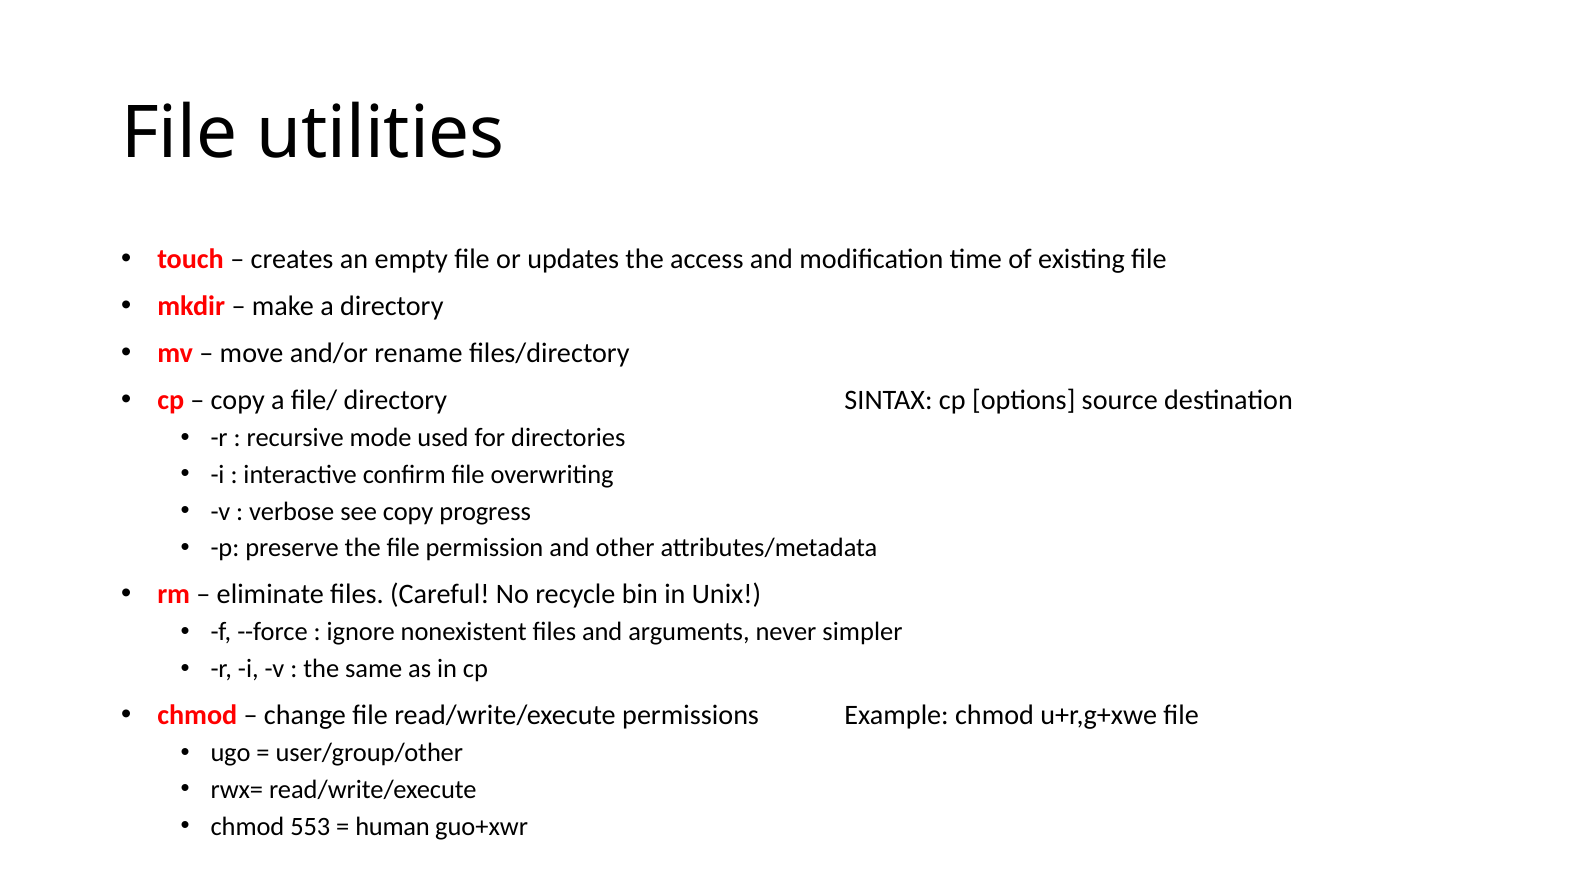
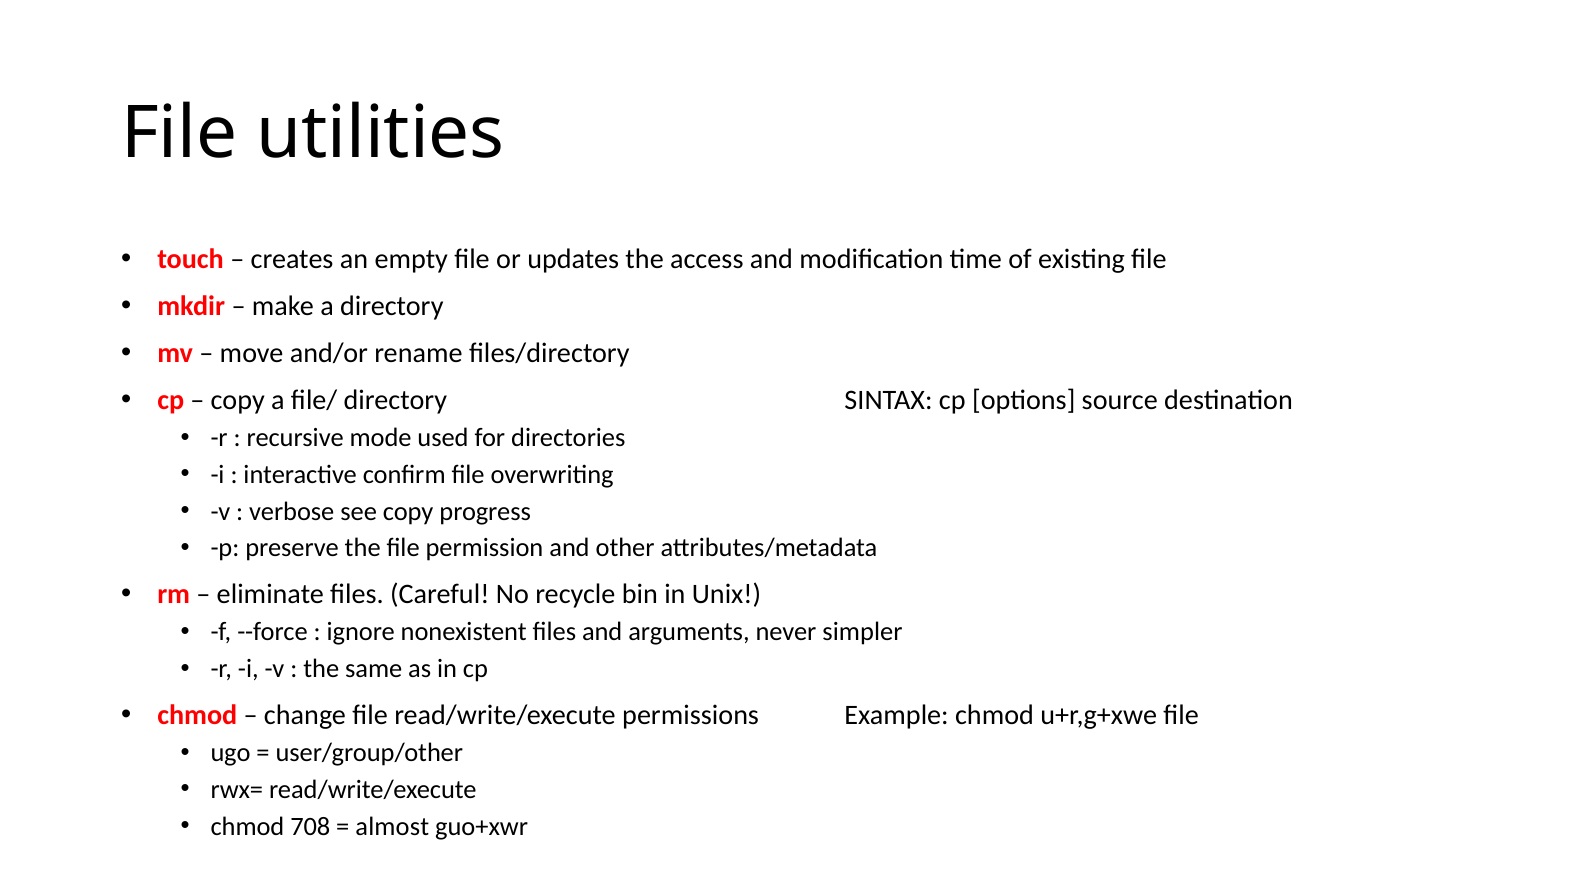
553: 553 -> 708 (310, 826)
human: human -> almost (392, 826)
